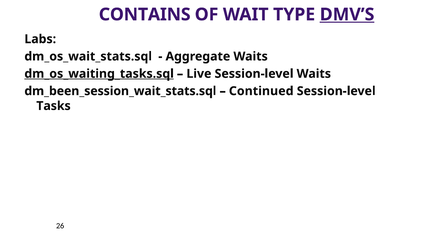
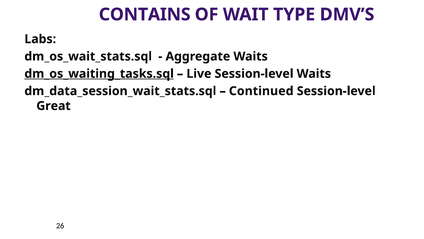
DMV’S underline: present -> none (347, 14)
dm_been_session_wait_stats.sql: dm_been_session_wait_stats.sql -> dm_data_session_wait_stats.sql (120, 91)
Tasks: Tasks -> Great (54, 106)
